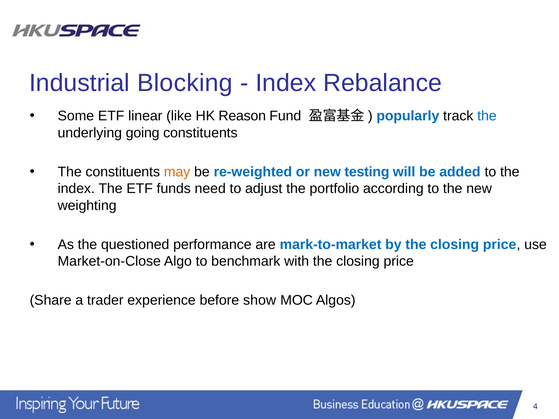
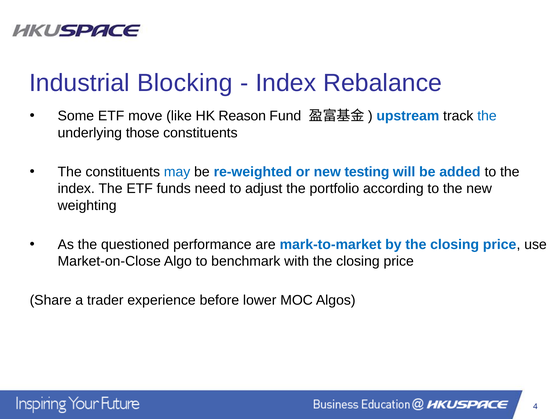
linear: linear -> move (145, 116)
popularly: popularly -> upstream (408, 116)
going: going -> those (143, 133)
may colour: orange -> blue (177, 172)
show: show -> lower (260, 301)
